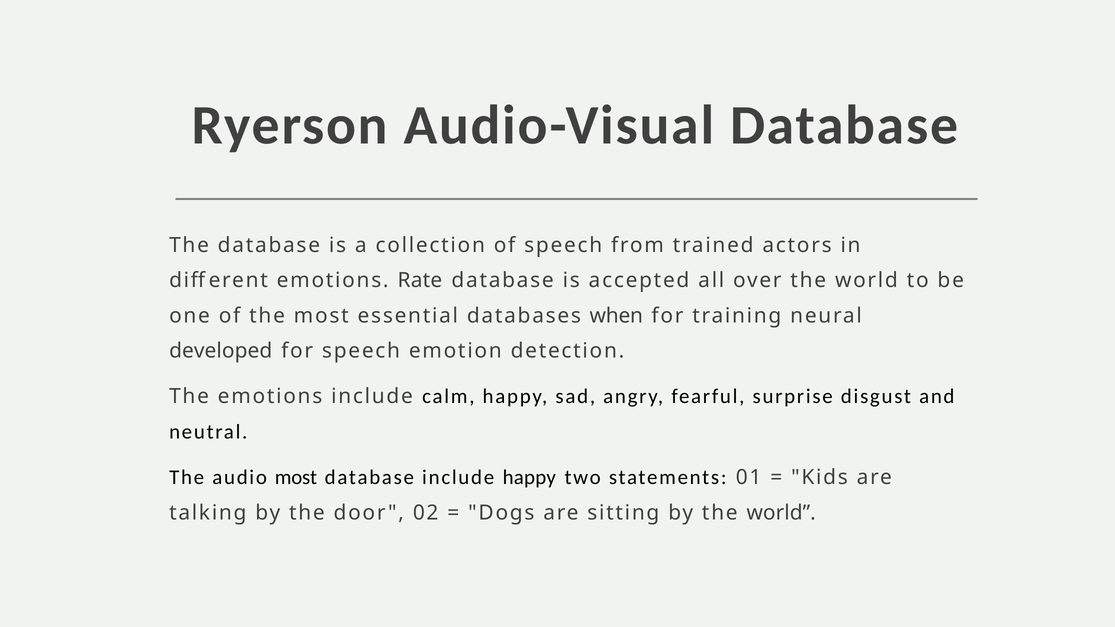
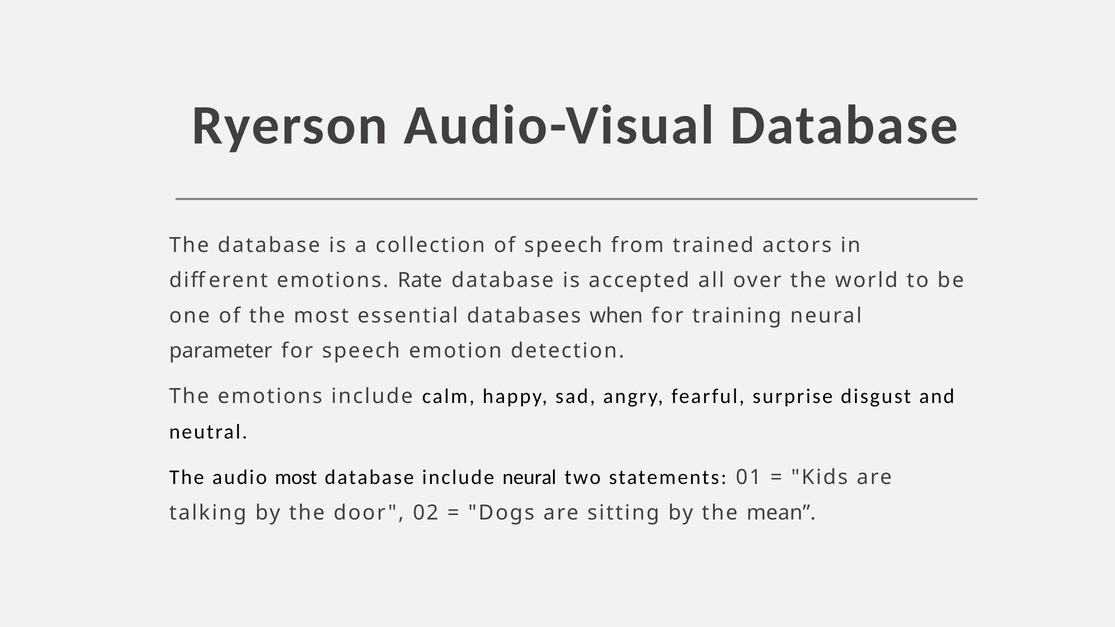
developed: developed -> parameter (221, 351)
include happy: happy -> neural (529, 478)
by the world: world -> mean (781, 513)
